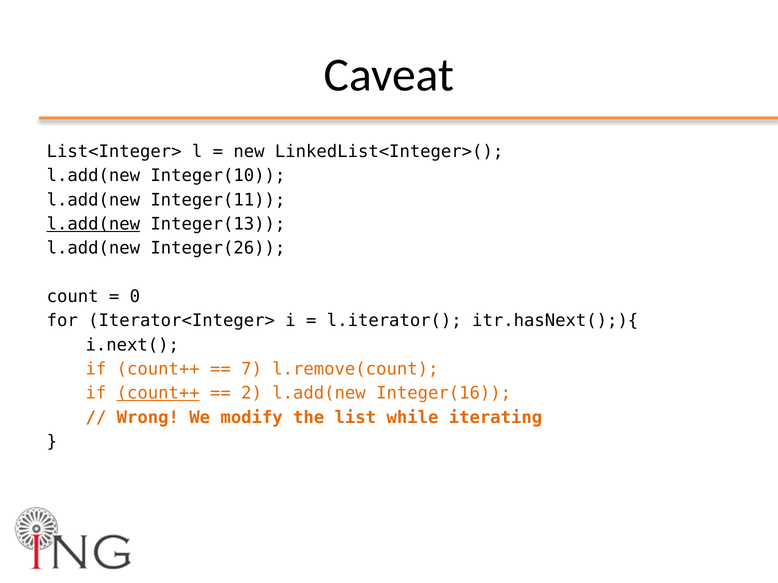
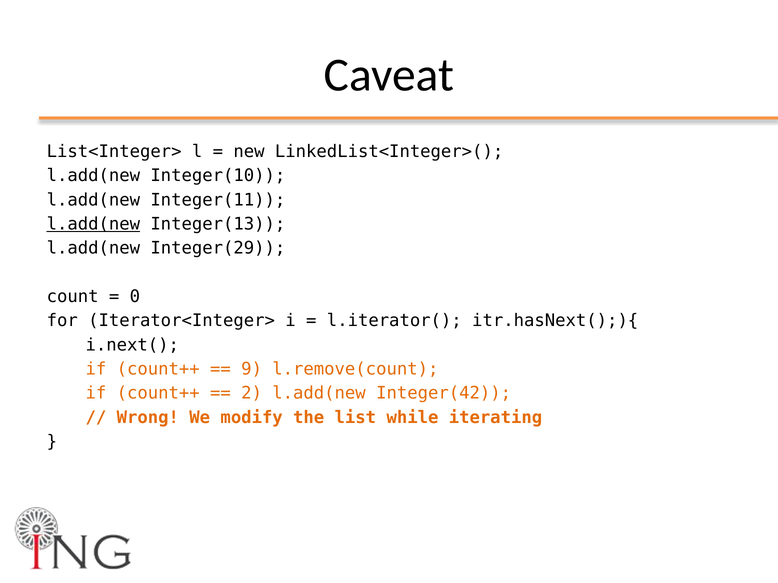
Integer(26: Integer(26 -> Integer(29 (218, 248)
7: 7 -> 9 (252, 369)
count++ underline: present -> none (158, 394)
Integer(16: Integer(16 -> Integer(42 (444, 394)
